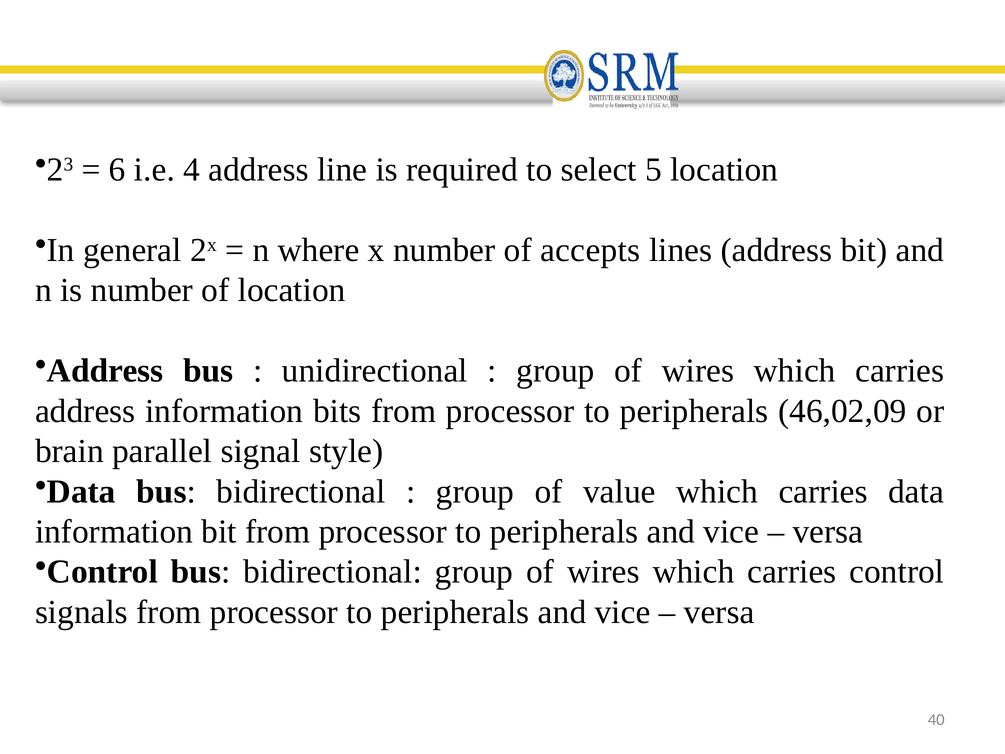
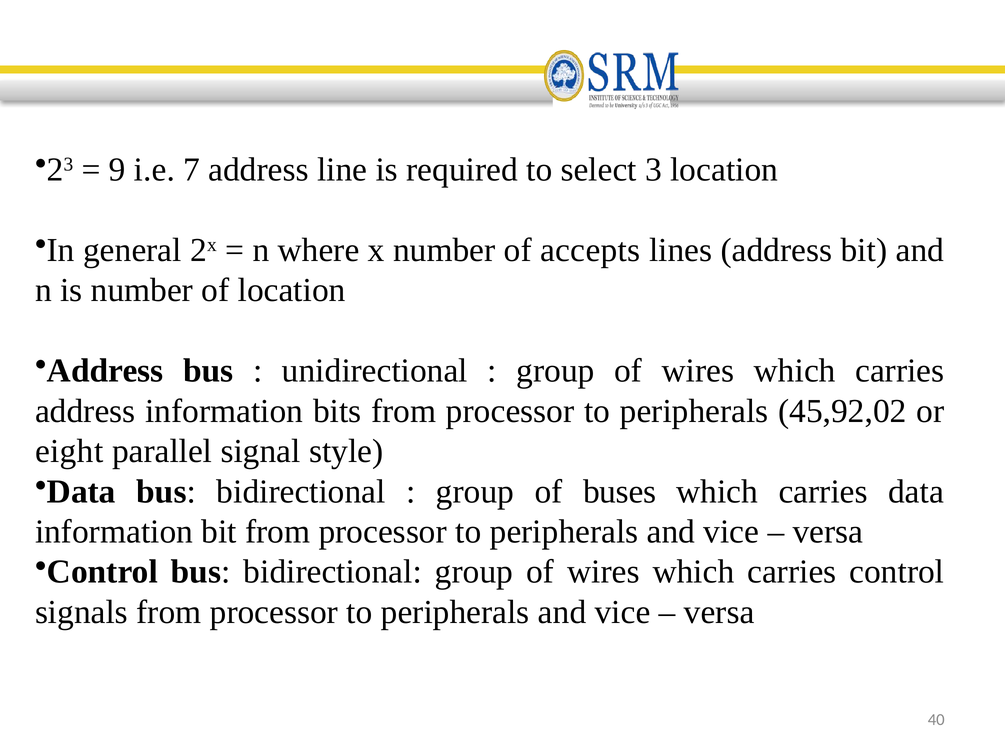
6: 6 -> 9 (117, 170)
4: 4 -> 7 (192, 170)
5: 5 -> 3 (654, 170)
46,02,09: 46,02,09 -> 45,92,02 (842, 411)
brain: brain -> eight (69, 451)
value: value -> buses (620, 491)
